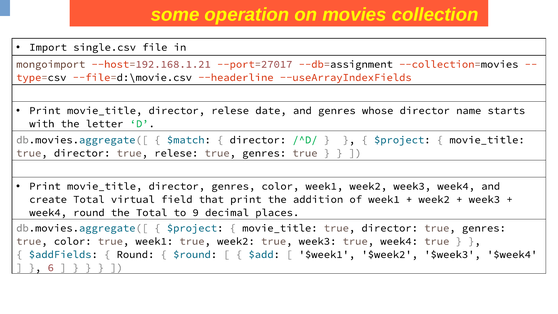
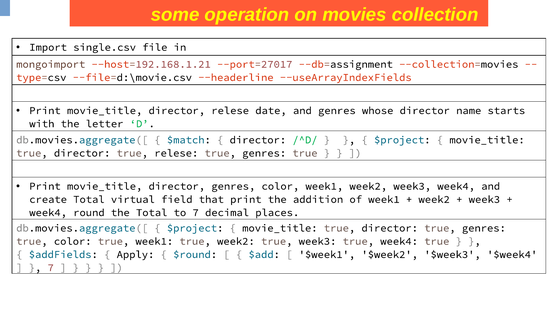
to 9: 9 -> 7 (196, 213)
Round: Round -> Apply (135, 254)
6: 6 -> 7 (51, 268)
